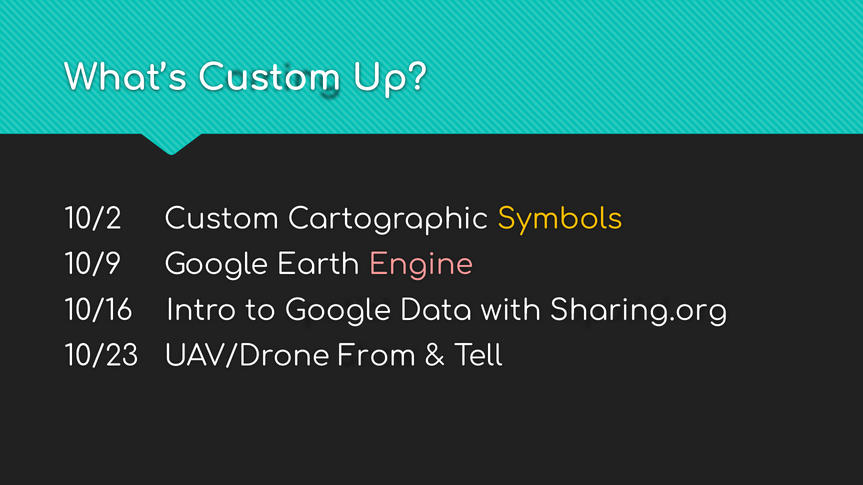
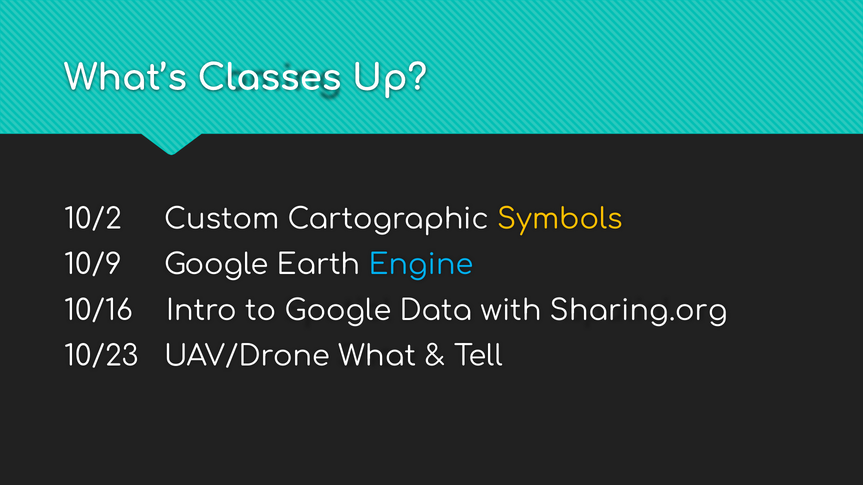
What’s Custom: Custom -> Classes (269, 78)
Engine colour: pink -> light blue (421, 265)
From: From -> What (377, 357)
